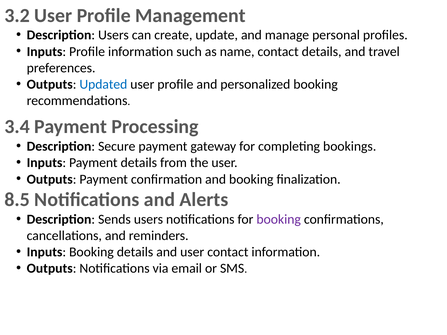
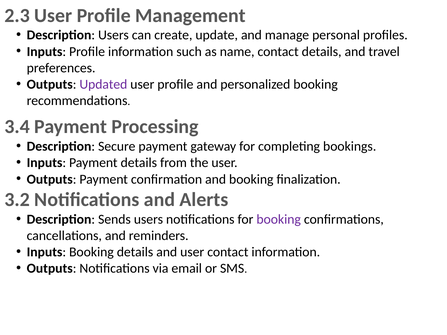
3.2: 3.2 -> 2.3 (17, 15)
Updated colour: blue -> purple (103, 84)
8.5: 8.5 -> 3.2 (17, 200)
